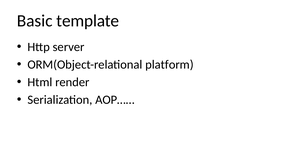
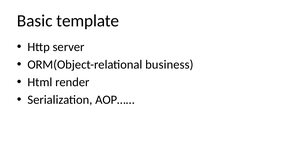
platform: platform -> business (169, 64)
